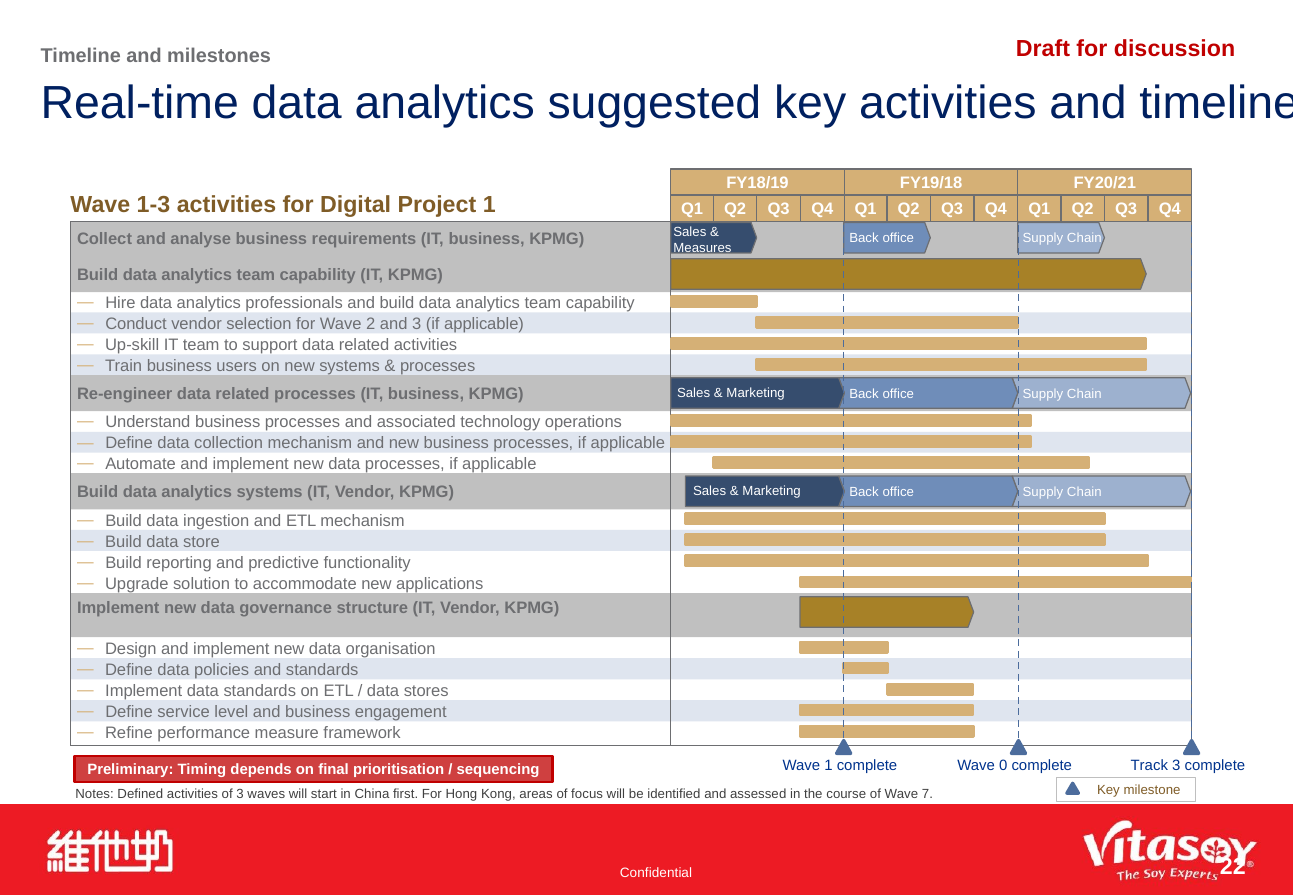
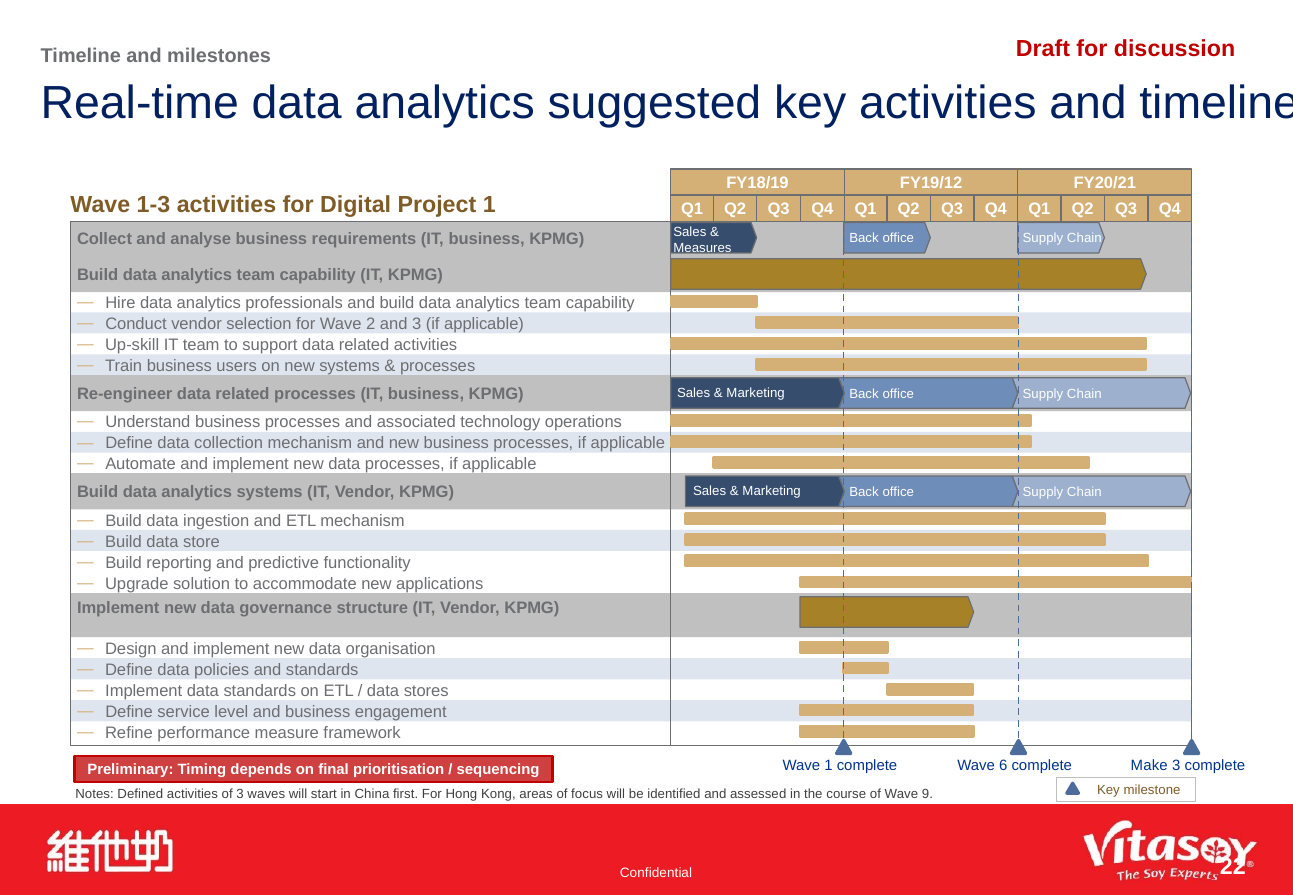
FY19/18: FY19/18 -> FY19/12 (931, 183)
0: 0 -> 6 (1003, 766)
Track: Track -> Make (1149, 766)
7: 7 -> 9 (927, 795)
